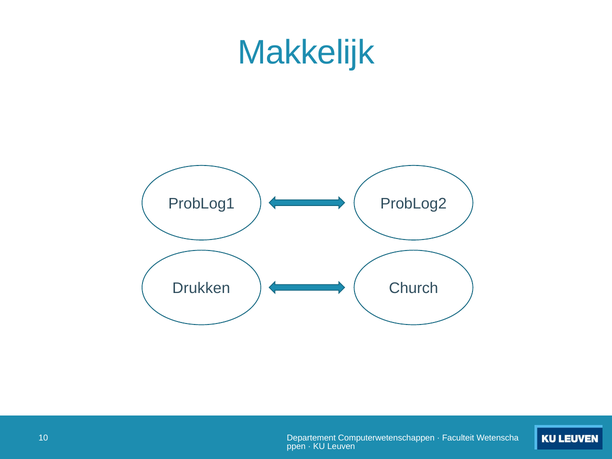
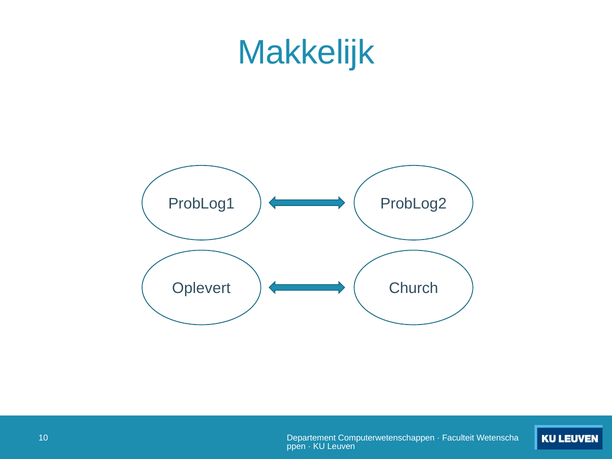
Drukken: Drukken -> Oplevert (201, 288)
